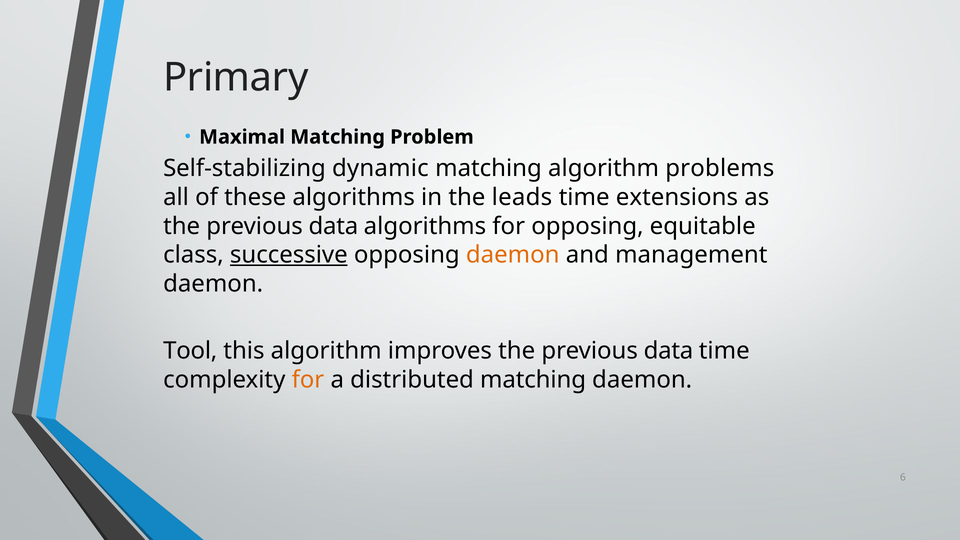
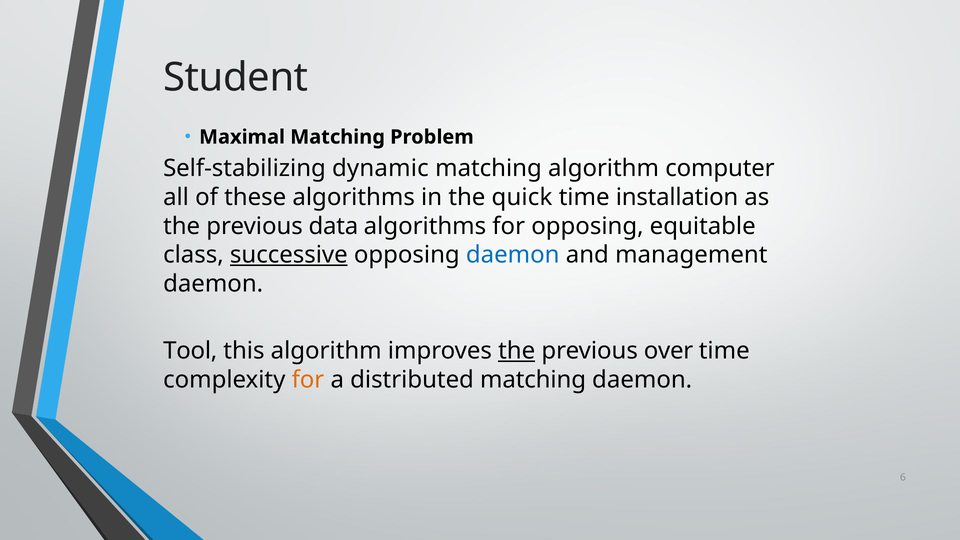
Primary: Primary -> Student (236, 78)
problems: problems -> computer (720, 169)
leads: leads -> quick (522, 197)
extensions: extensions -> installation (677, 197)
daemon colour: orange -> blue (513, 255)
the underline: none -> present (517, 351)
data: data -> over (668, 351)
